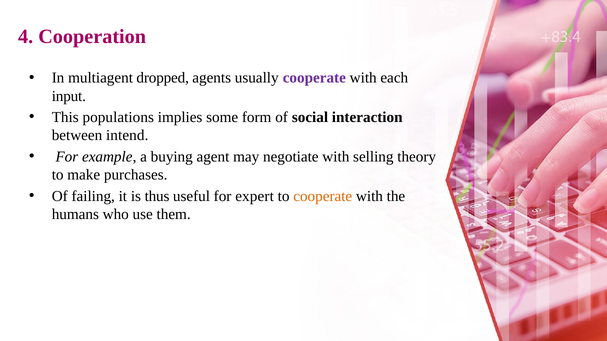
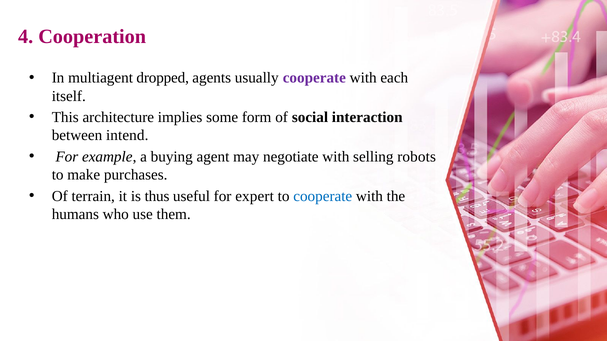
input: input -> itself (69, 96)
populations: populations -> architecture (118, 117)
theory: theory -> robots (417, 157)
failing: failing -> terrain (93, 196)
cooperate colour: orange -> blue (323, 196)
